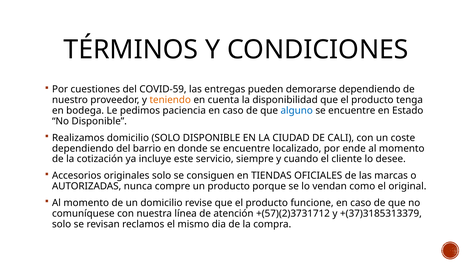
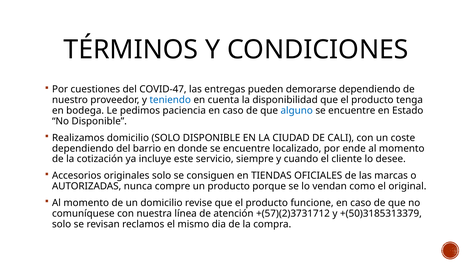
COVID-59: COVID-59 -> COVID-47 (163, 89)
teniendo colour: orange -> blue (170, 100)
+(37)3185313379: +(37)3185313379 -> +(50)3185313379 (381, 213)
